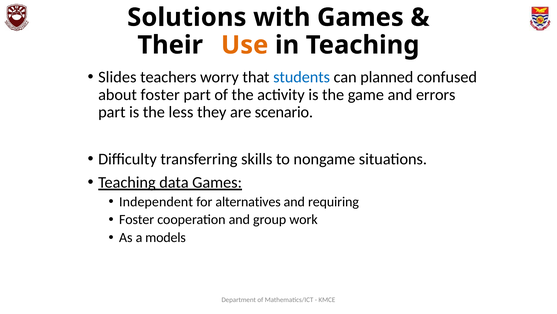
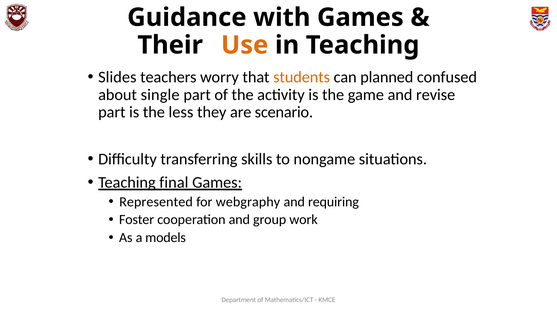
Solutions: Solutions -> Guidance (187, 17)
students colour: blue -> orange (302, 77)
about foster: foster -> single (160, 94)
errors: errors -> revise (436, 94)
data: data -> final (174, 182)
Independent: Independent -> Represented (156, 201)
alternatives: alternatives -> webgraphy (248, 201)
